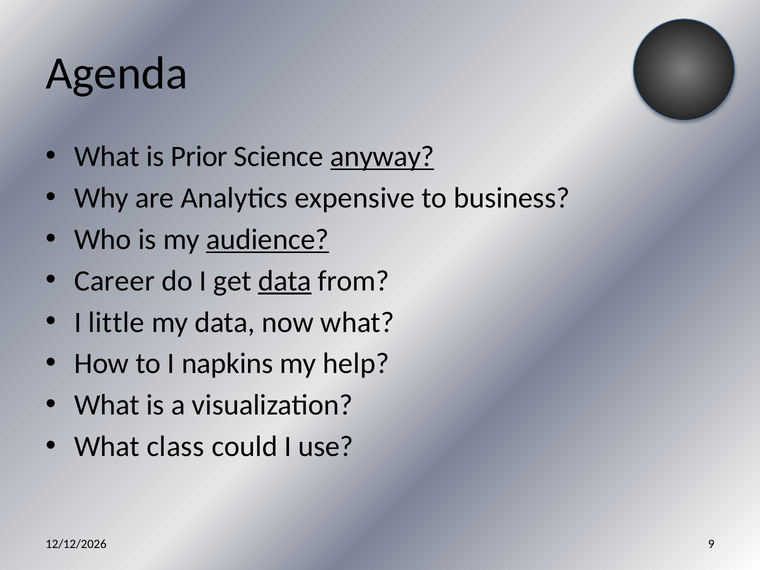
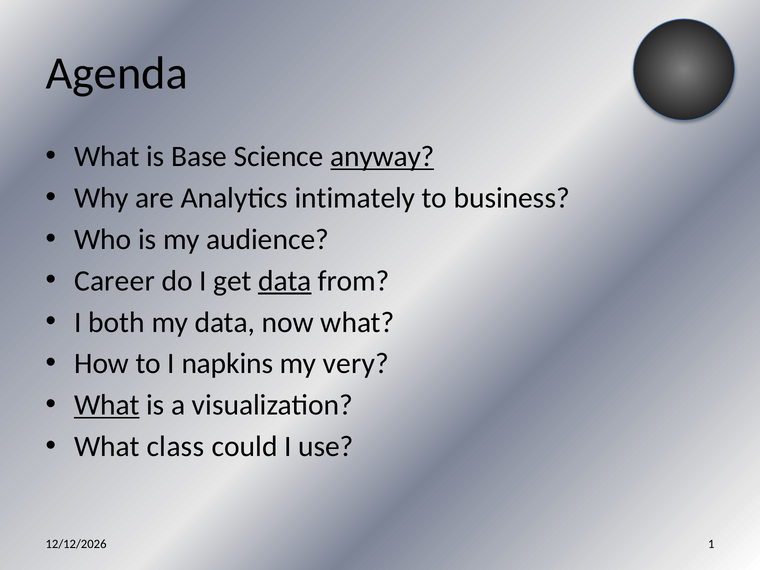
Prior: Prior -> Base (199, 157)
expensive: expensive -> intimately (355, 198)
audience underline: present -> none (268, 239)
little: little -> both (117, 322)
help: help -> very (356, 364)
What underline: none -> present (107, 405)
9: 9 -> 1 (711, 544)
